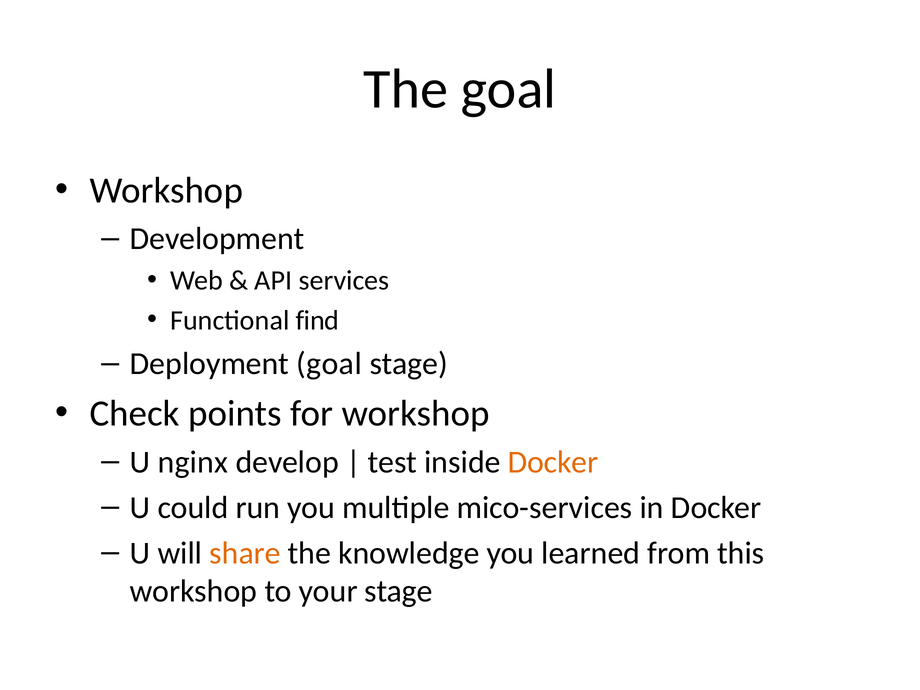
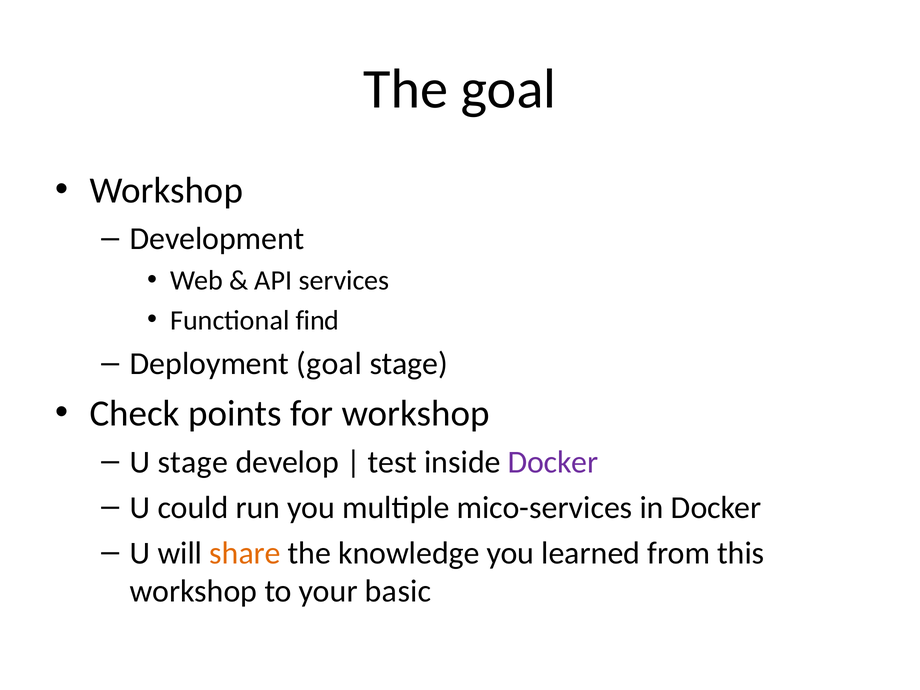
U nginx: nginx -> stage (193, 462)
Docker colour: orange -> purple (553, 462)
your stage: stage -> basic (398, 591)
